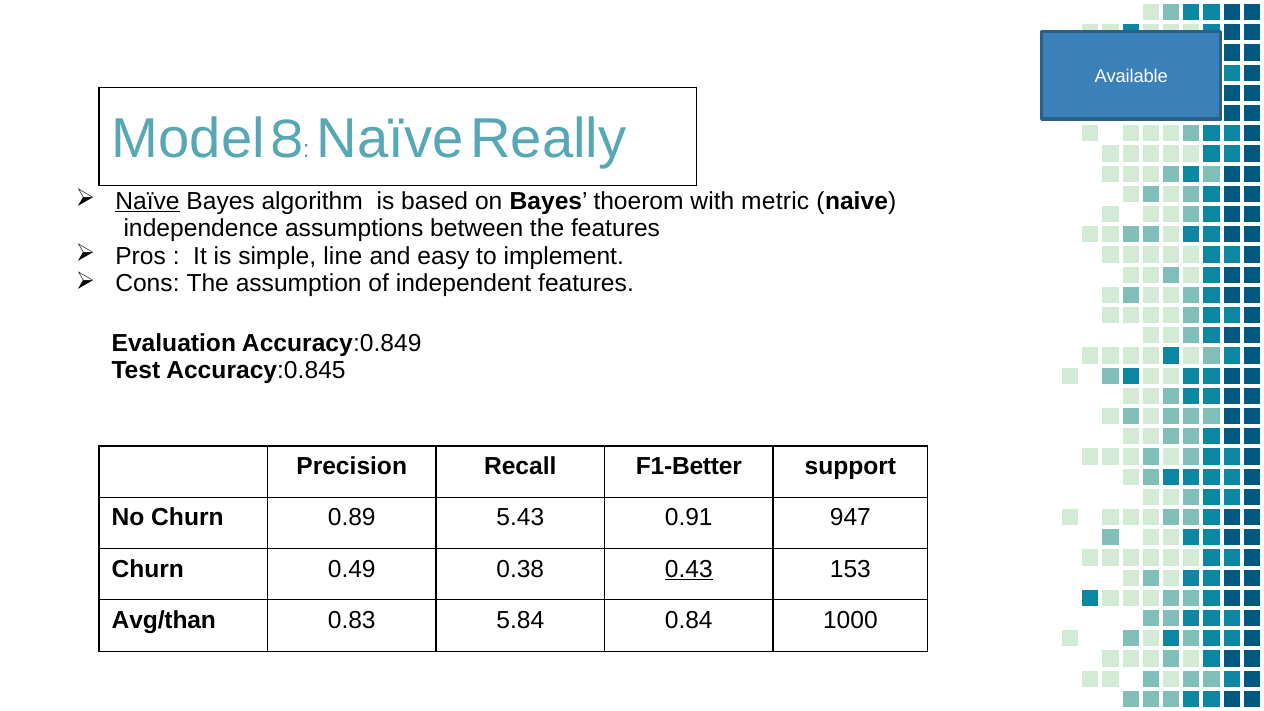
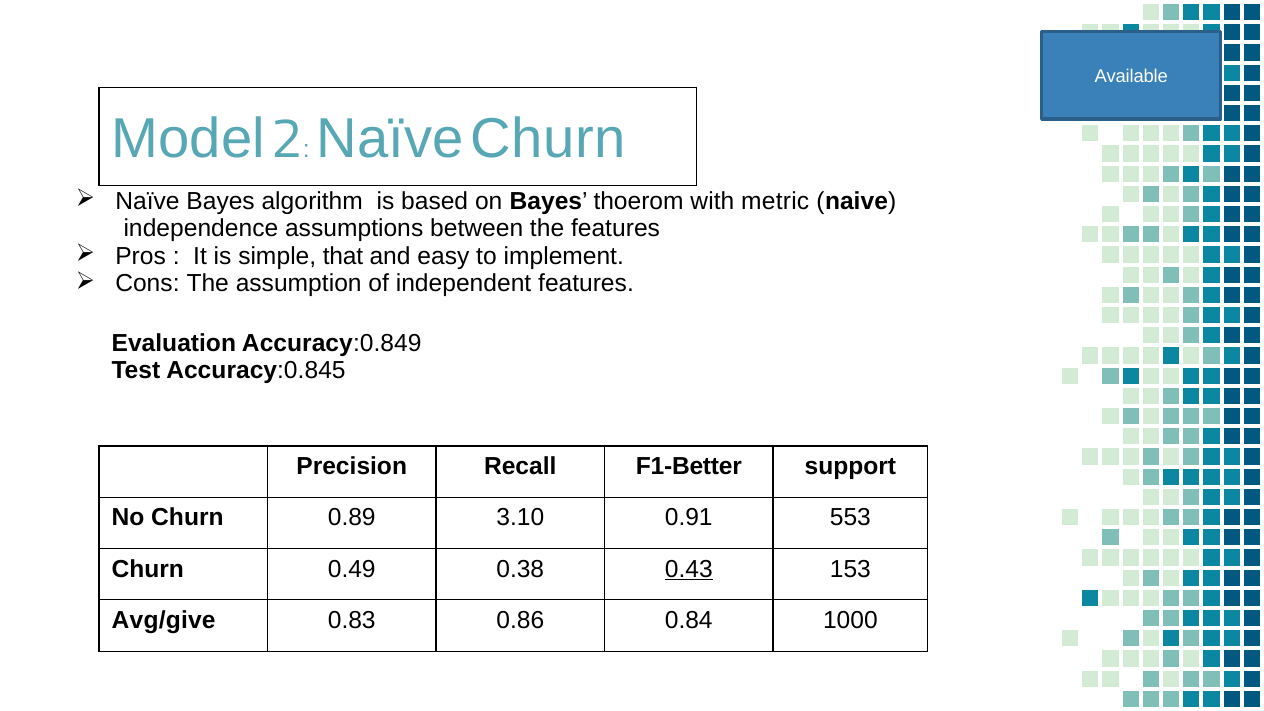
8: 8 -> 2 (287, 139)
Naïve Really: Really -> Churn (548, 139)
Naïve underline: present -> none (147, 201)
line: line -> that (343, 256)
5.43: 5.43 -> 3.10 (520, 518)
947: 947 -> 553 (850, 518)
Avg/than: Avg/than -> Avg/give (164, 620)
5.84: 5.84 -> 0.86 (520, 620)
